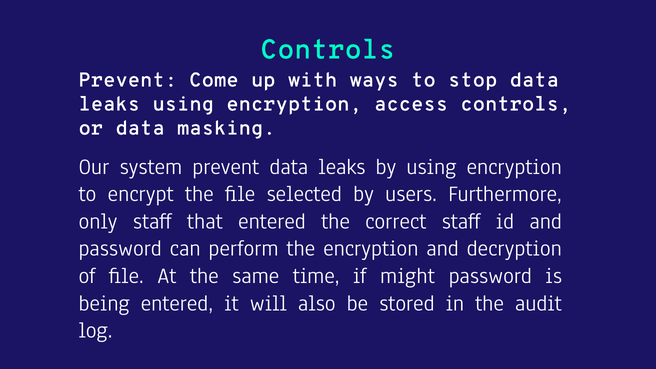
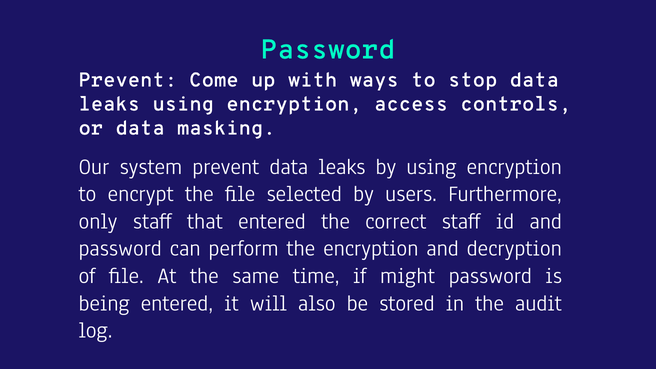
Controls: Controls -> Password (328, 49)
